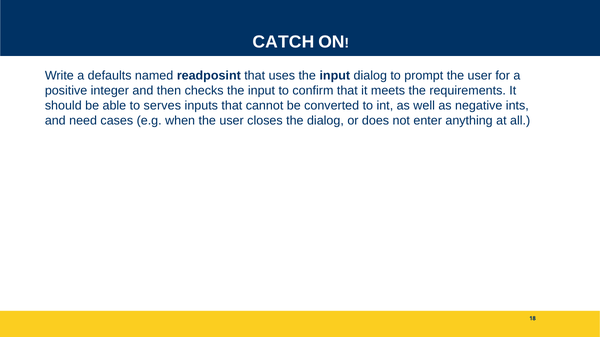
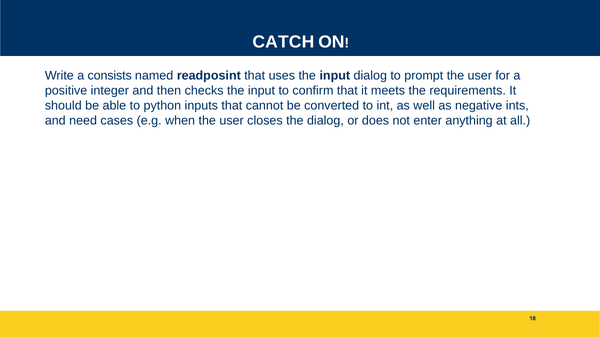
defaults: defaults -> consists (110, 76)
serves: serves -> python (162, 106)
